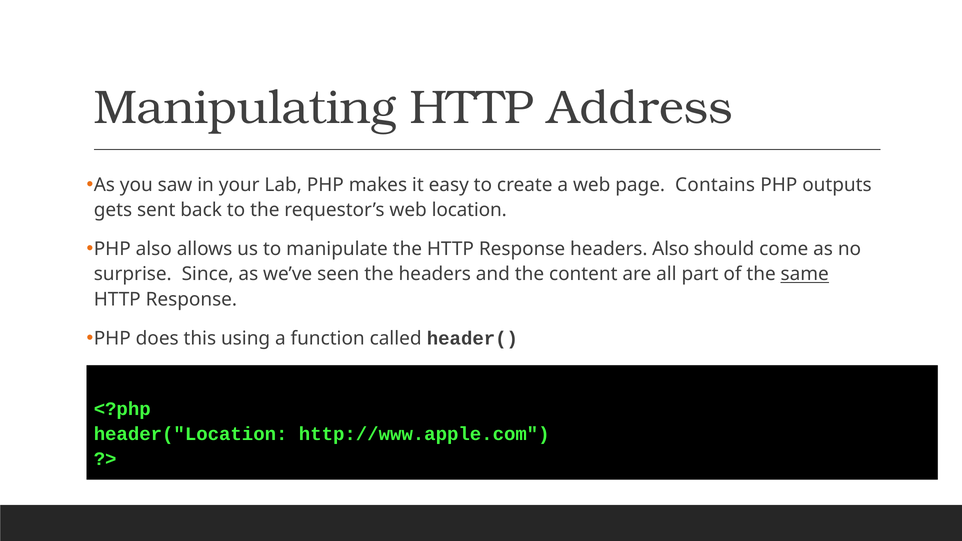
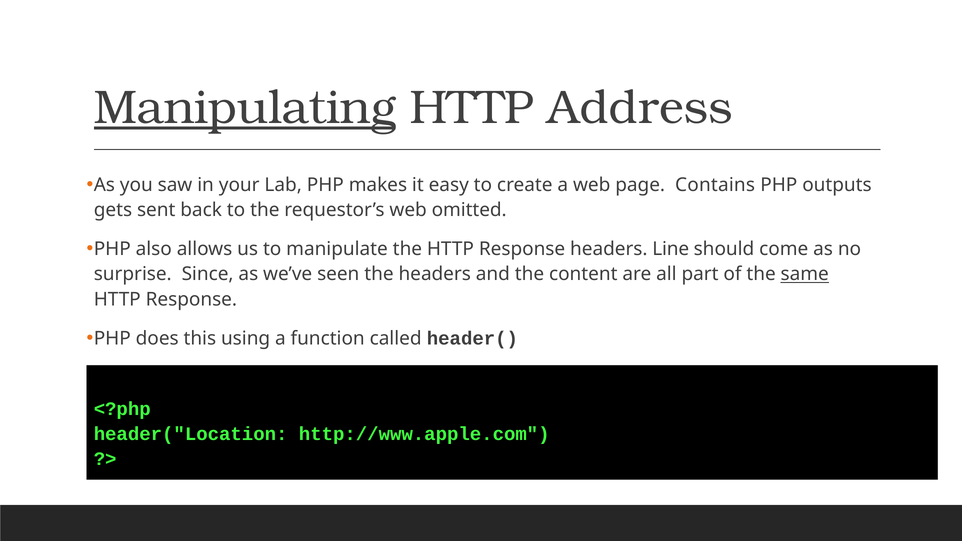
Manipulating underline: none -> present (245, 108)
location: location -> omitted (469, 210)
headers Also: Also -> Line (671, 249)
